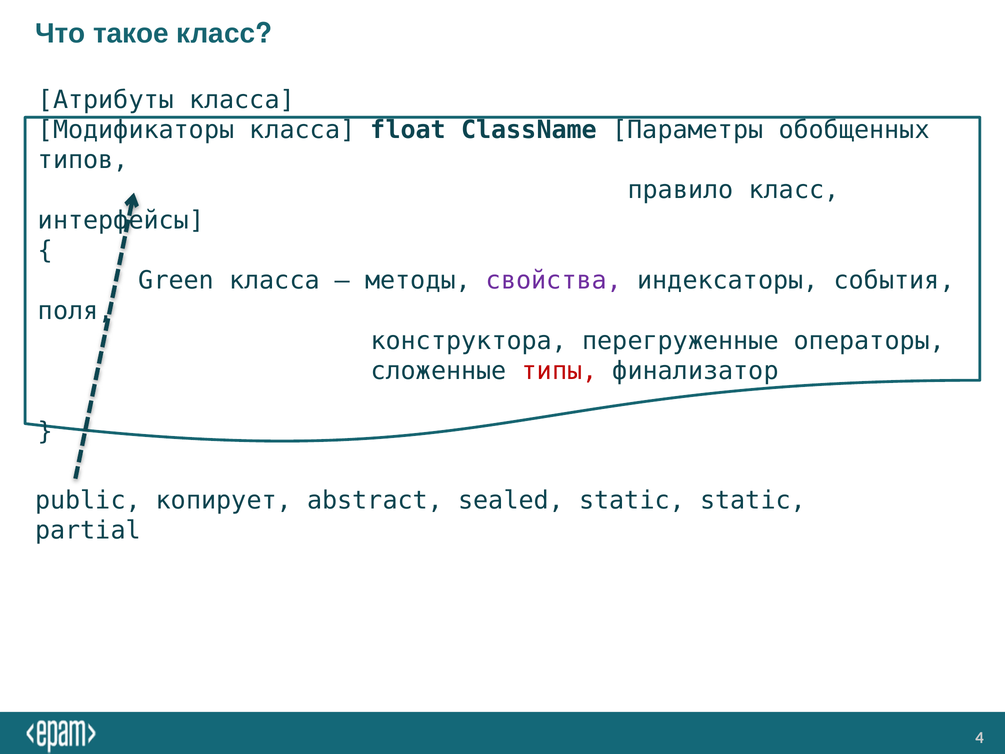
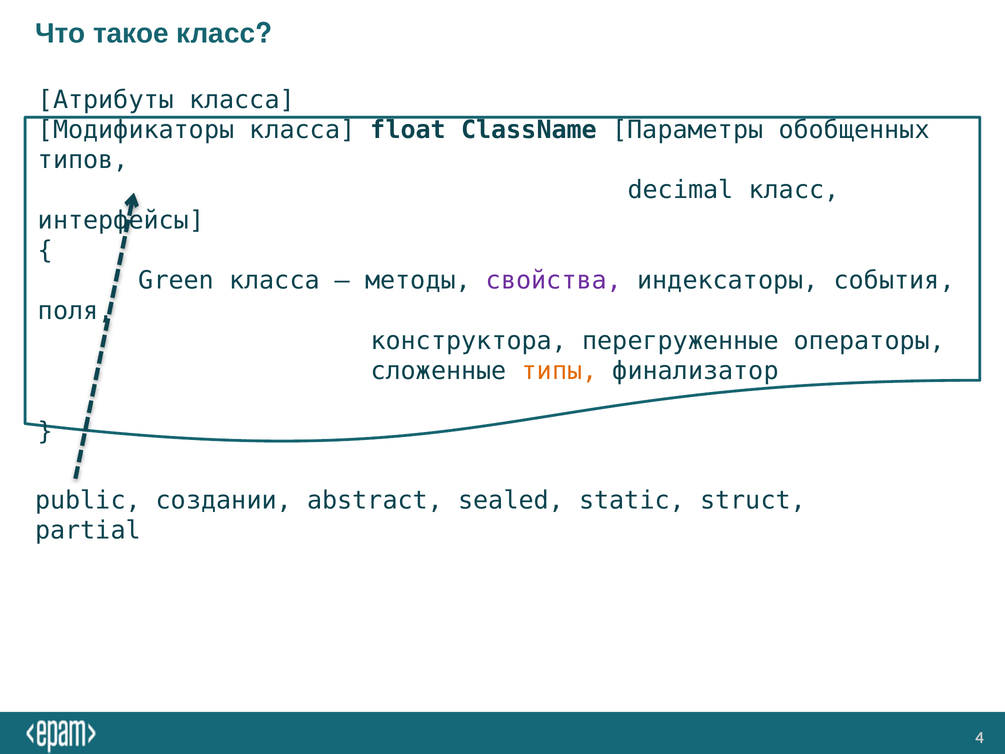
правило: правило -> decimal (681, 190)
типы colour: red -> orange (560, 371)
копирует: копирует -> создании (224, 500)
static static: static -> struct (753, 500)
